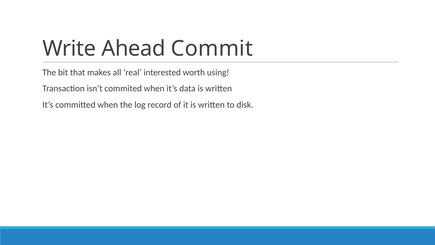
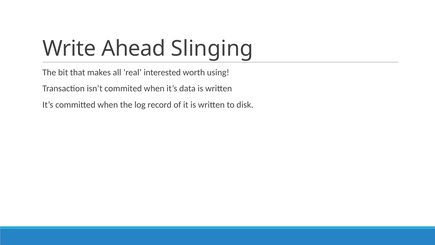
Commit: Commit -> Slinging (212, 49)
